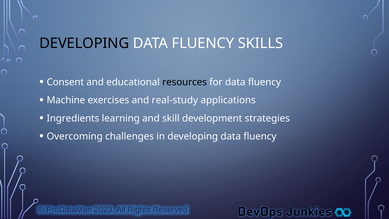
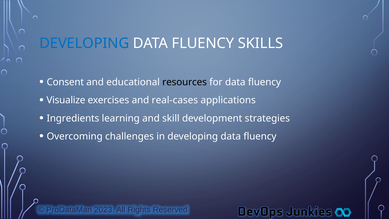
DEVELOPING colour: black -> blue (84, 43)
Machine: Machine -> Visualize (66, 100)
real-study: real-study -> real-cases (175, 100)
